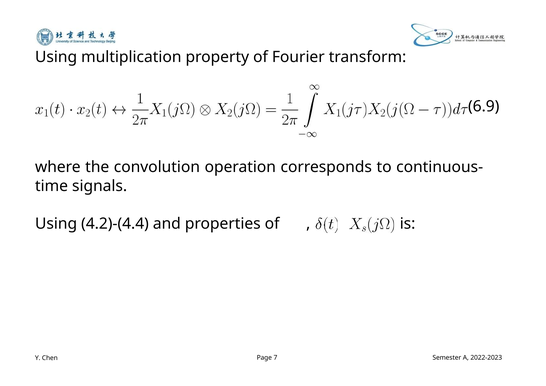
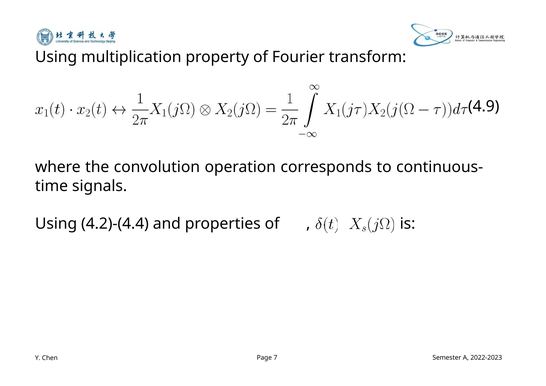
6.9: 6.9 -> 4.9 (484, 107)
